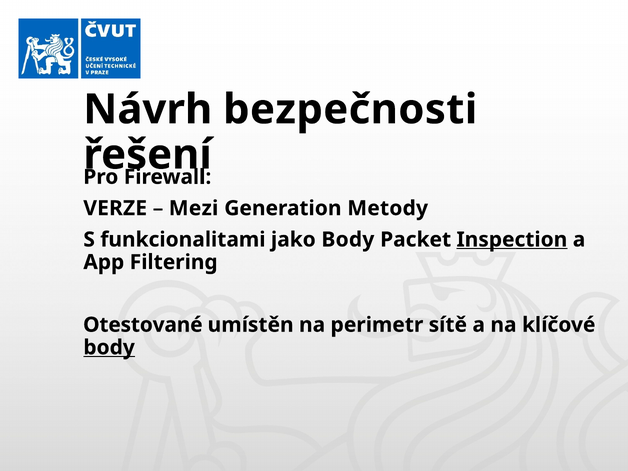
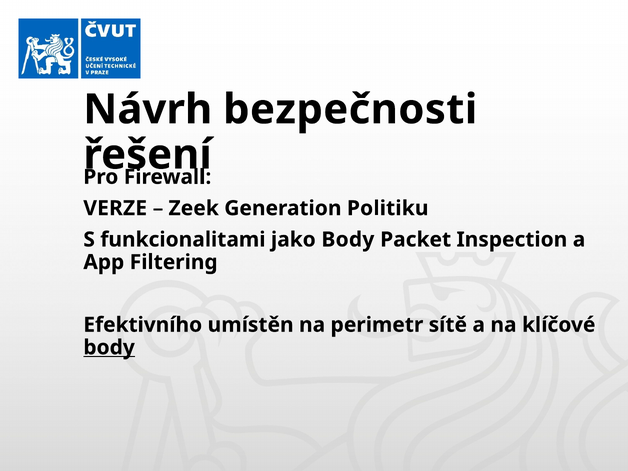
Mezi: Mezi -> Zeek (194, 208)
Metody: Metody -> Politiku (388, 208)
Inspection underline: present -> none (512, 240)
Otestované: Otestované -> Efektivního (143, 325)
